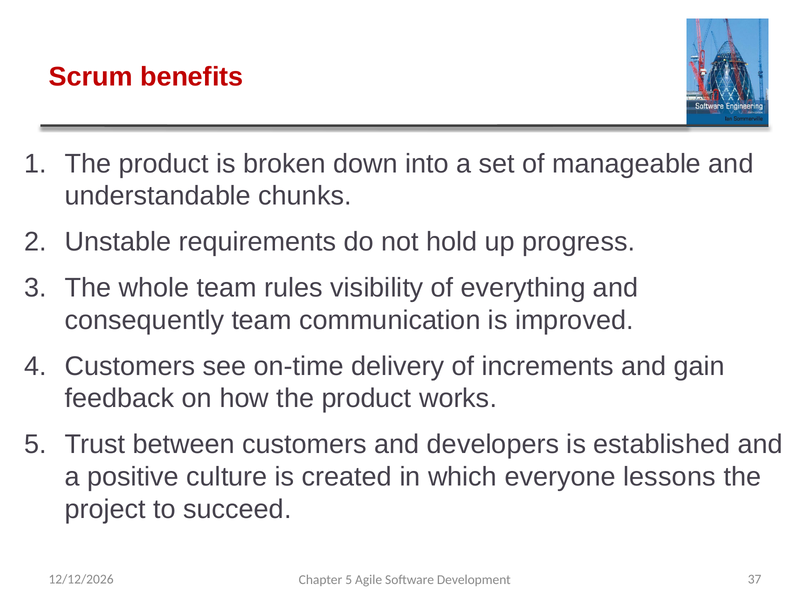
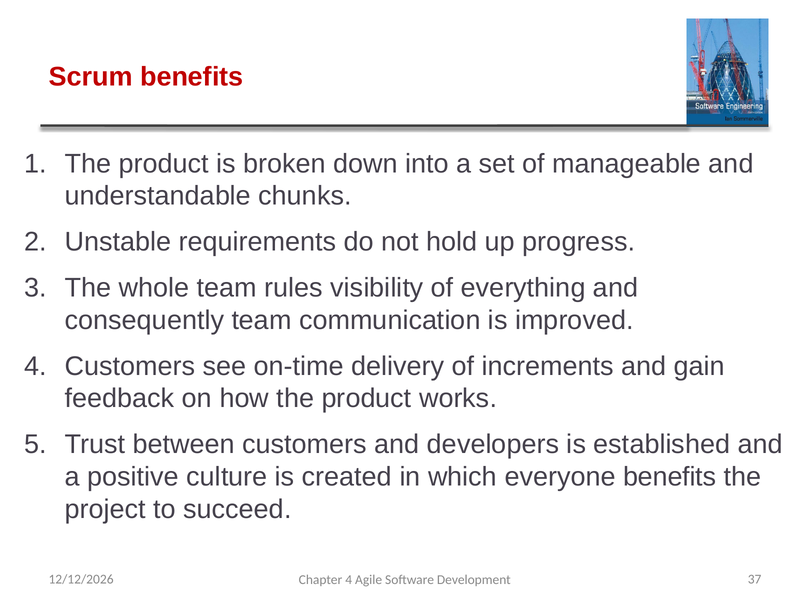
everyone lessons: lessons -> benefits (670, 477)
Chapter 5: 5 -> 4 (349, 580)
